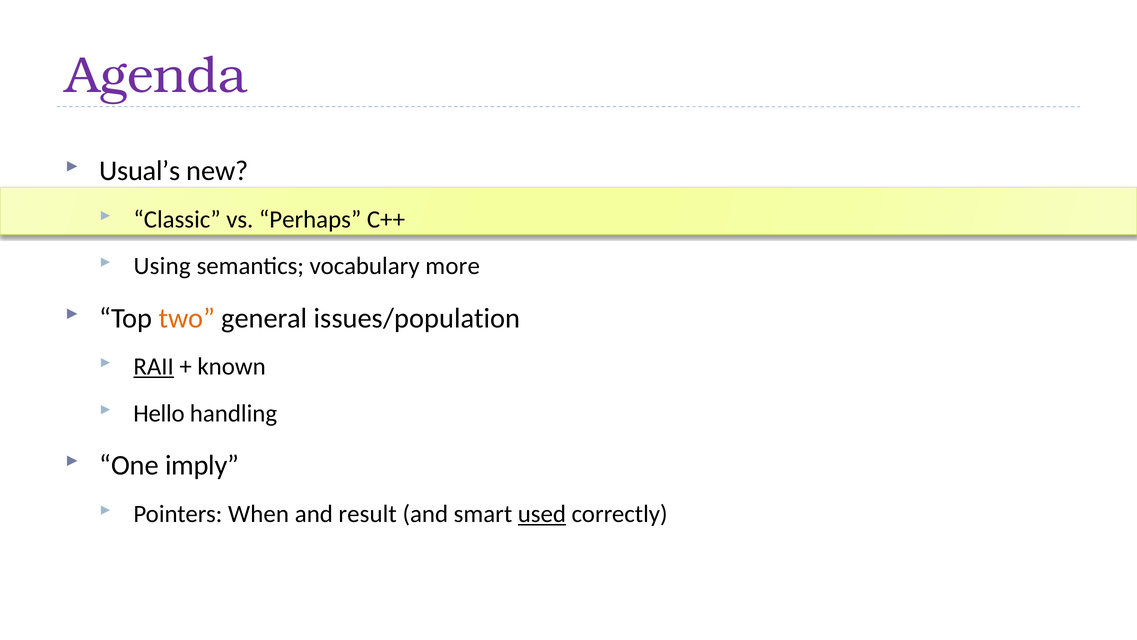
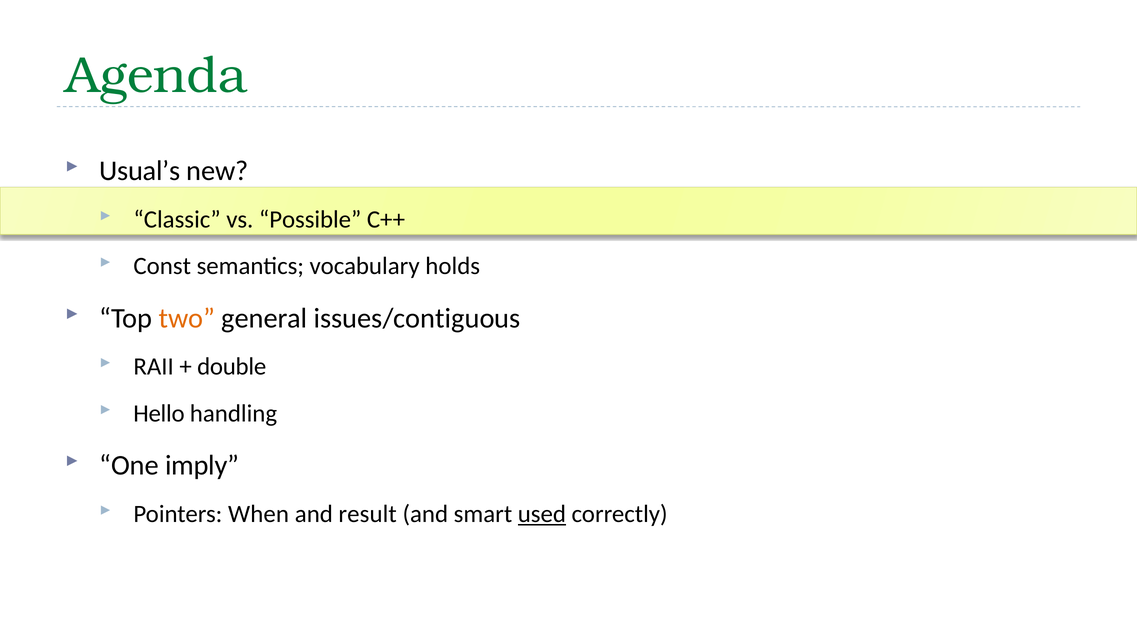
Agenda colour: purple -> green (156, 76)
Perhaps: Perhaps -> Possible (310, 219)
Using: Using -> Const (162, 266)
more: more -> holds (453, 266)
issues/population: issues/population -> issues/contiguous (417, 318)
RAII underline: present -> none (154, 366)
known: known -> double (232, 366)
